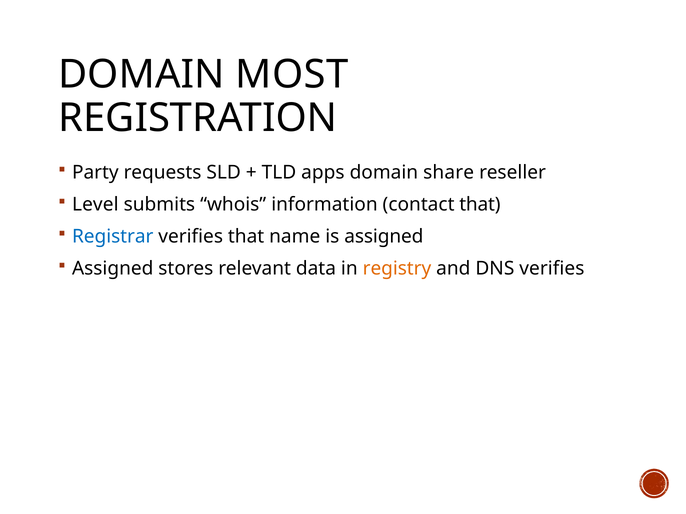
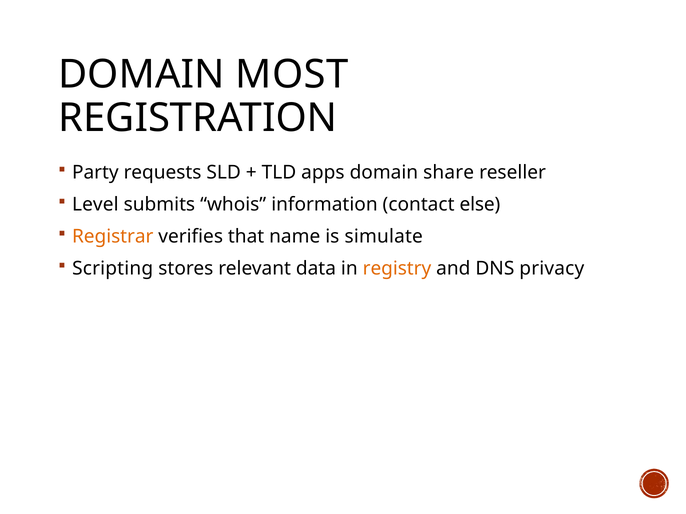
contact that: that -> else (480, 205)
Registrar colour: blue -> orange (113, 237)
is assigned: assigned -> simulate (384, 237)
Assigned: Assigned -> Scripting (113, 269)
DNS verifies: verifies -> privacy (552, 269)
